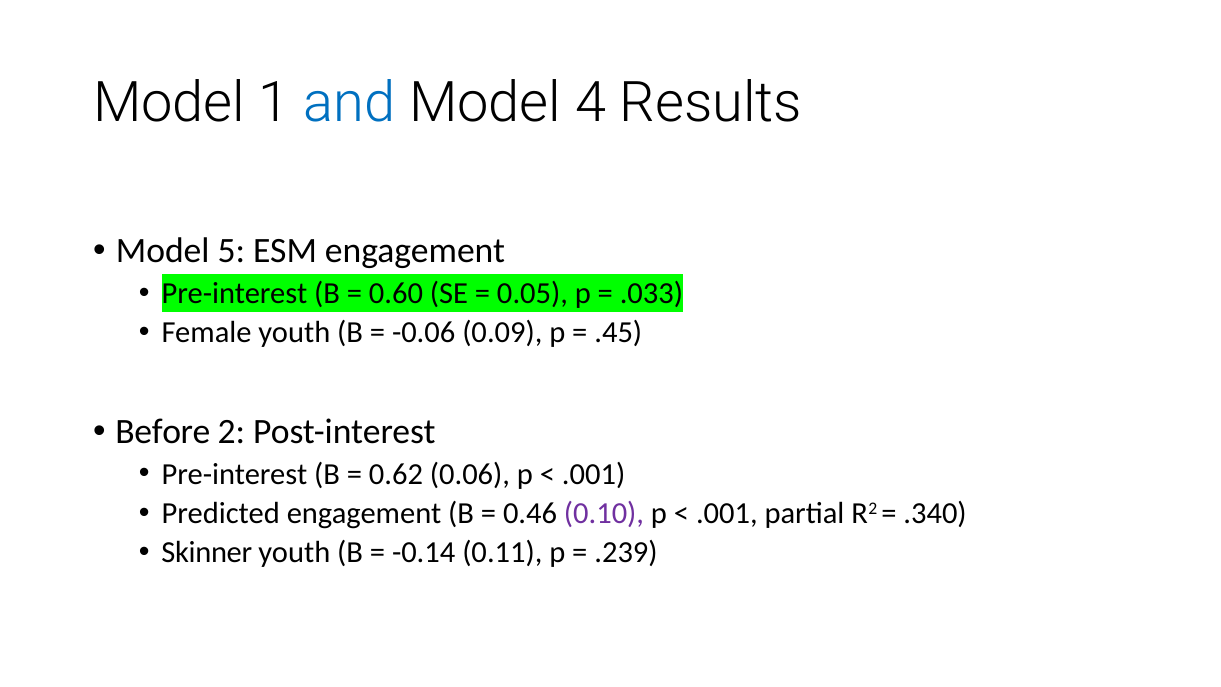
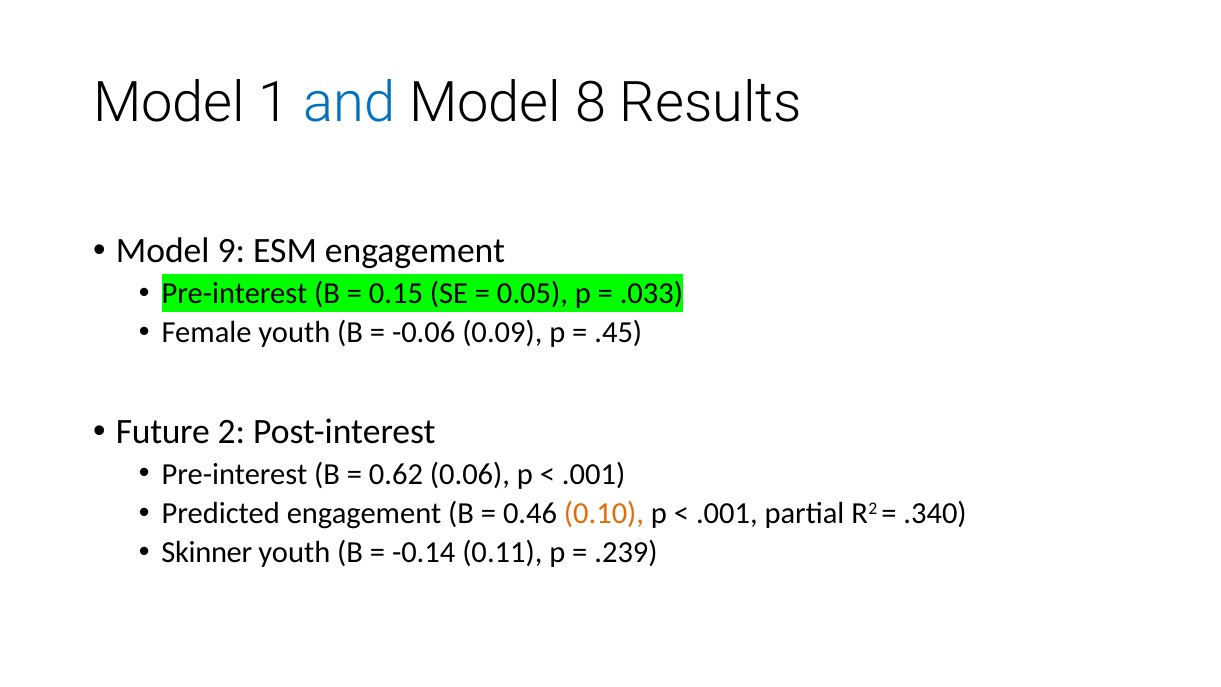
4: 4 -> 8 (591, 103)
5: 5 -> 9 (231, 251)
0.60: 0.60 -> 0.15 (396, 293)
Before: Before -> Future (163, 432)
0.10 colour: purple -> orange (604, 513)
